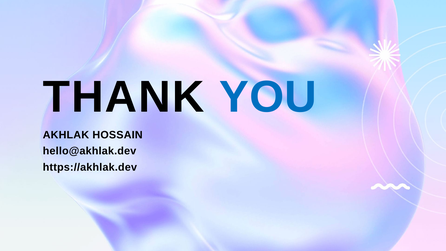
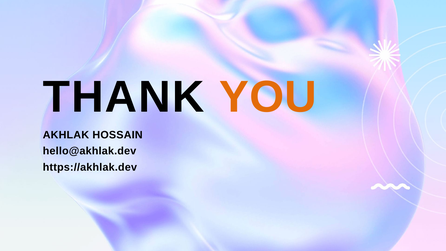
YOU colour: blue -> orange (268, 97)
